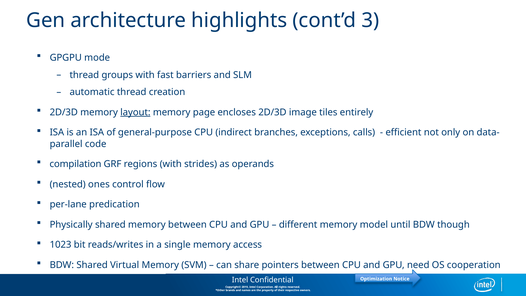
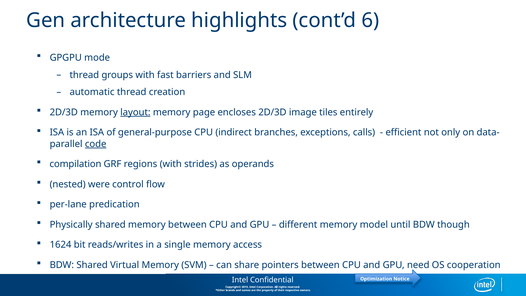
3: 3 -> 6 (370, 21)
code underline: none -> present (96, 144)
ones: ones -> were (99, 184)
1023: 1023 -> 1624 (61, 245)
